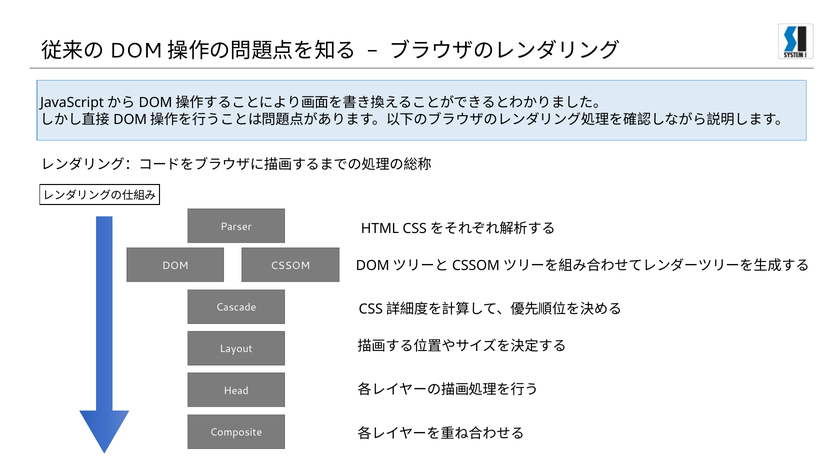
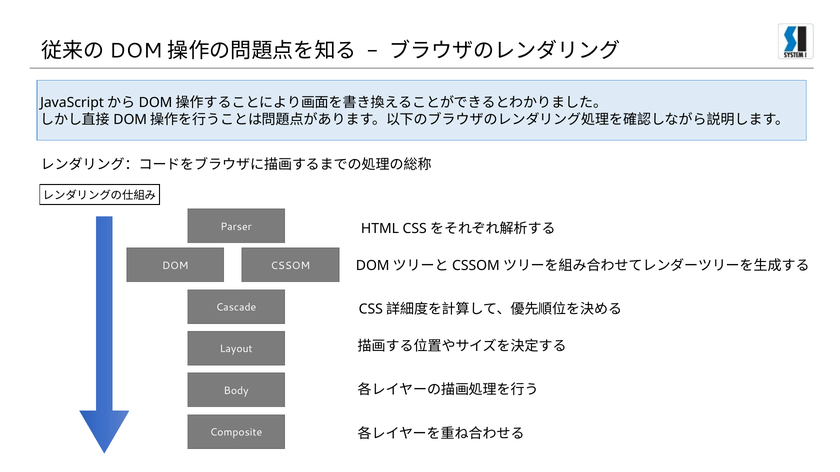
Head: Head -> Body (236, 391)
